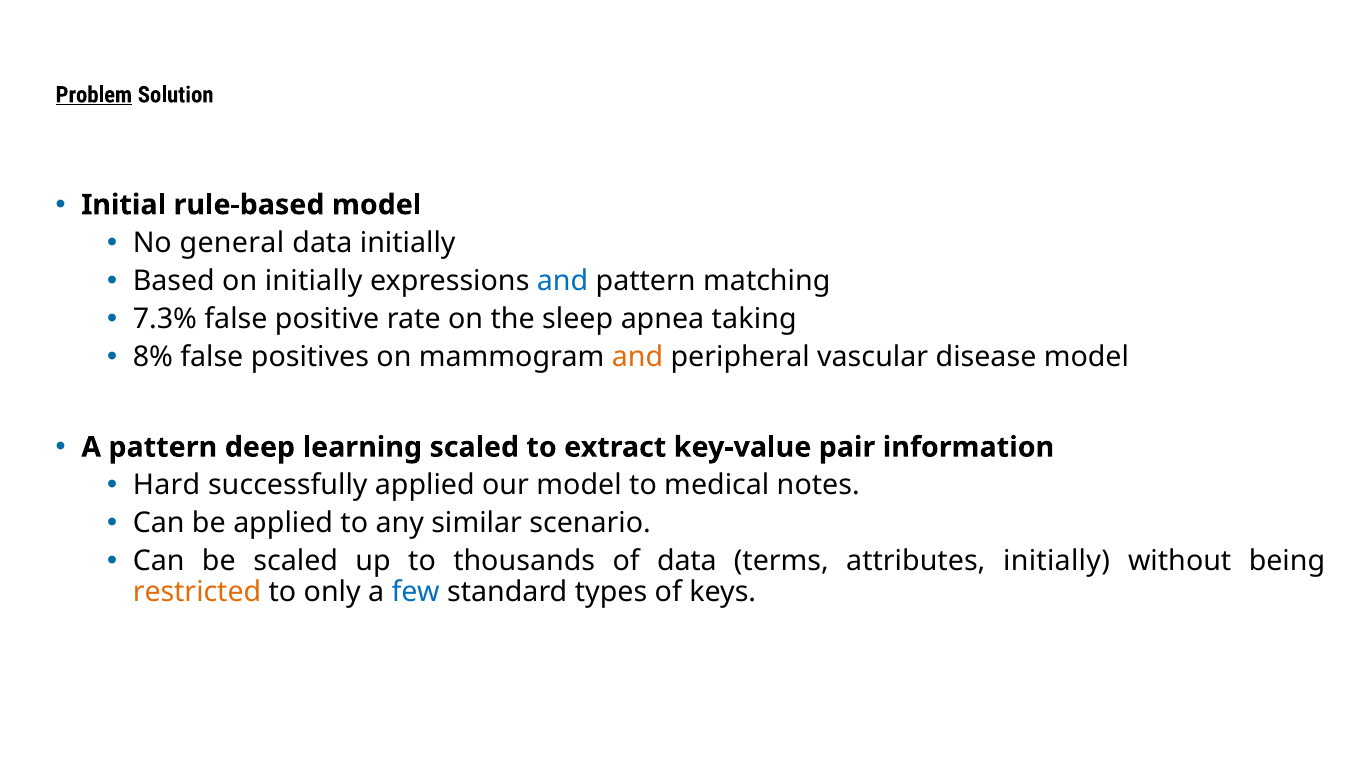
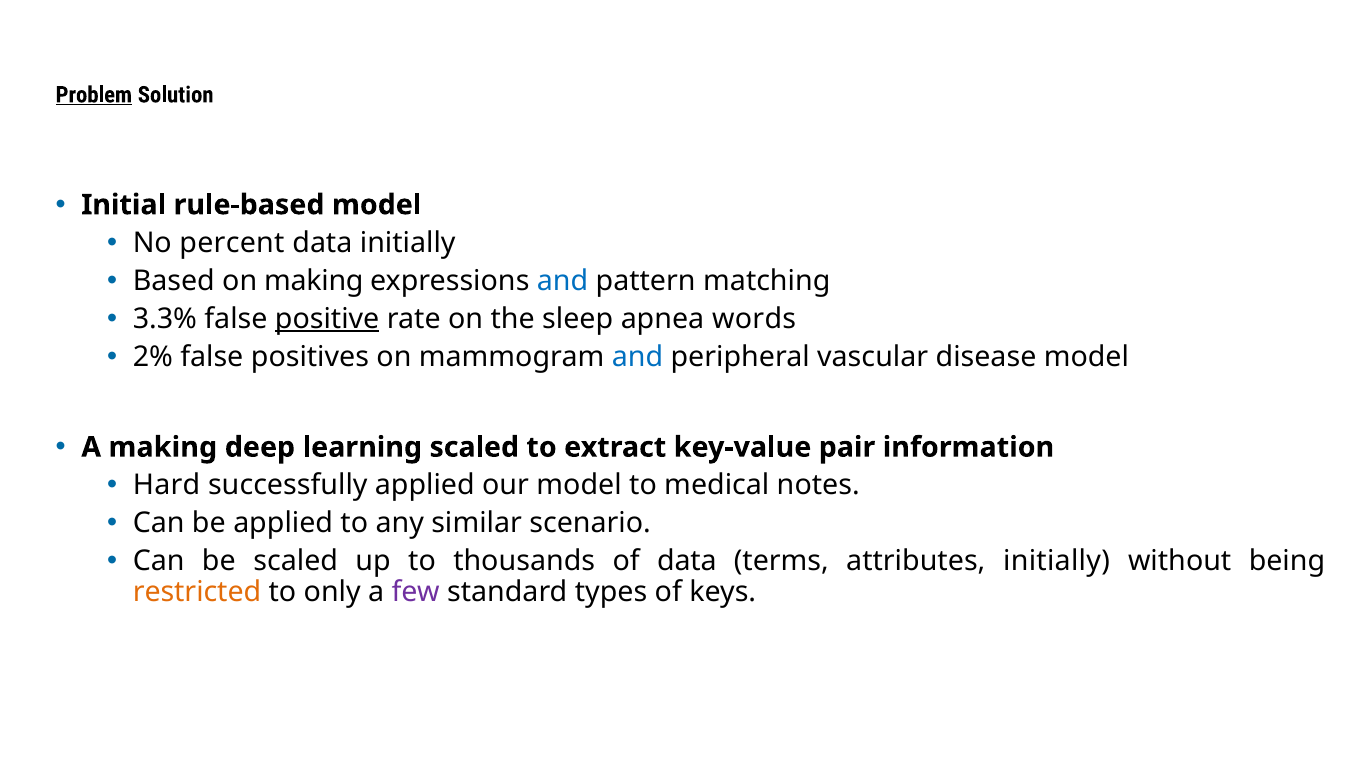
general: general -> percent (232, 243)
on initially: initially -> making (314, 281)
7.3%: 7.3% -> 3.3% (165, 319)
positive underline: none -> present (327, 319)
taking: taking -> words (754, 319)
8%: 8% -> 2% (153, 357)
and colour: orange -> blue (637, 357)
A pattern: pattern -> making (163, 447)
few colour: blue -> purple (416, 592)
